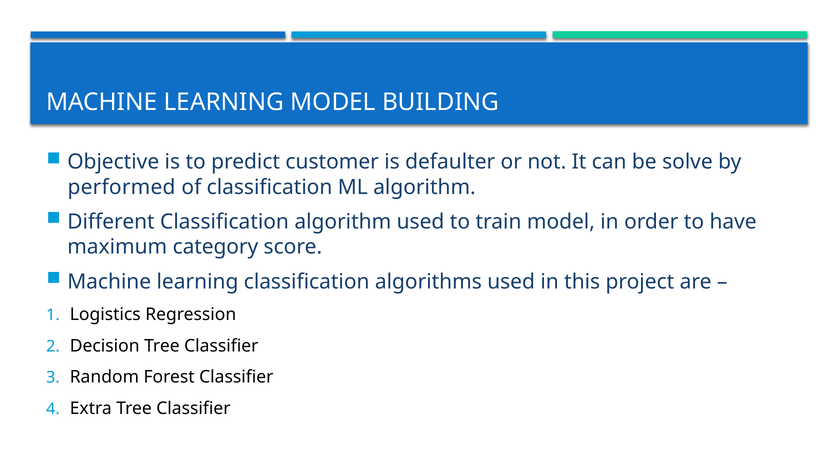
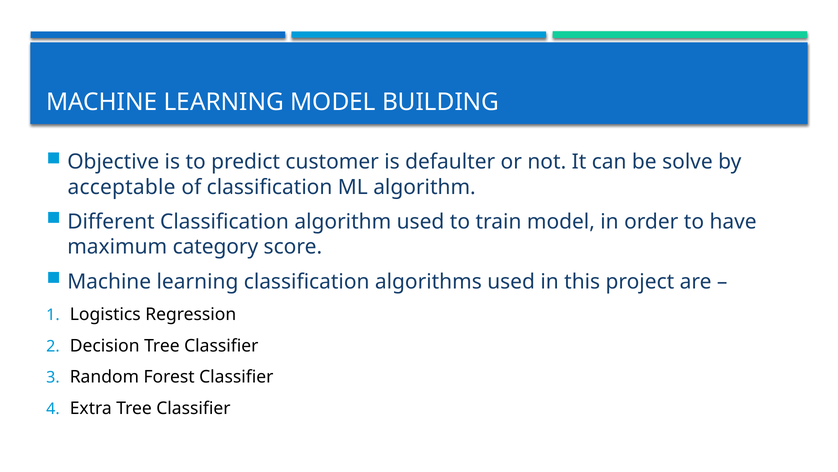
performed: performed -> acceptable (122, 187)
